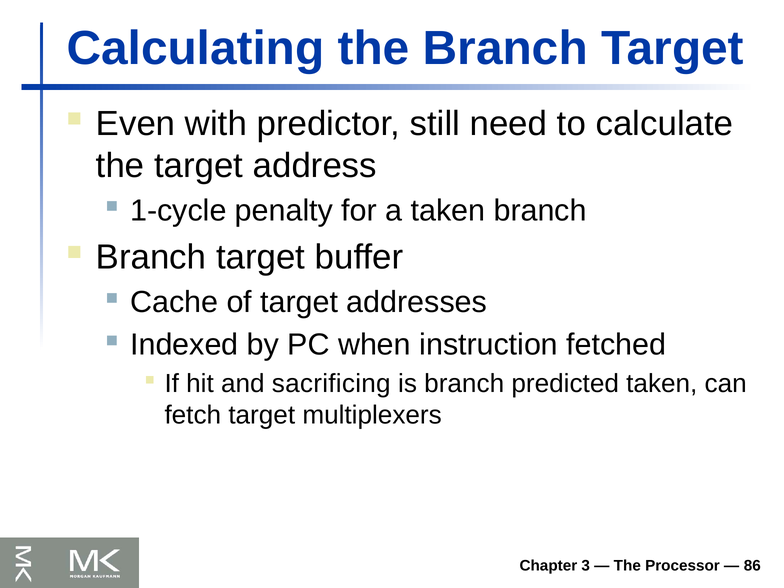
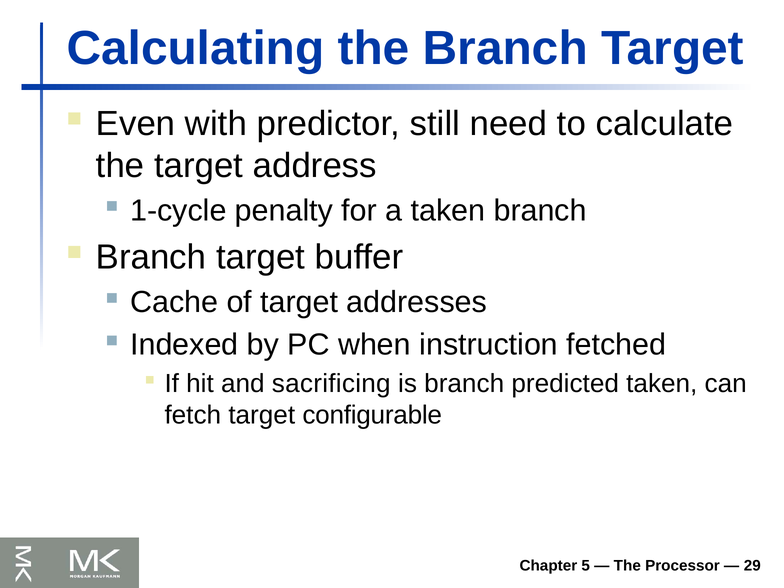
multiplexers: multiplexers -> configurable (372, 415)
3: 3 -> 5 (586, 566)
86: 86 -> 29 (752, 566)
